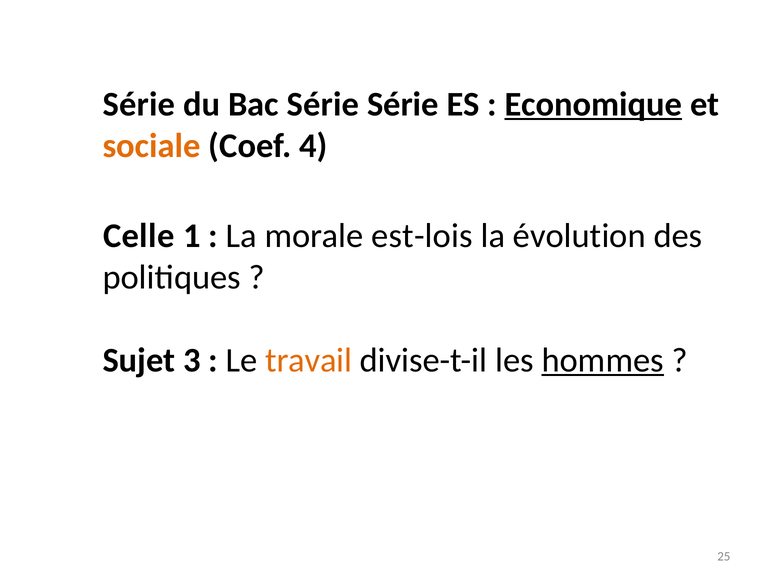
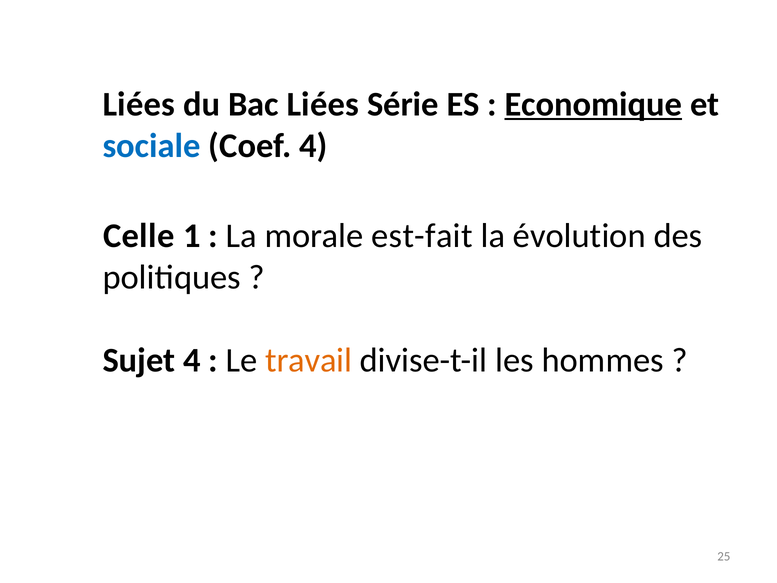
Série: Série -> Liées (139, 104)
Bac Série: Série -> Liées (323, 104)
sociale colour: orange -> blue (152, 146)
est-lois: est-lois -> est-fait (422, 236)
Sujet 3: 3 -> 4 (192, 360)
hommes underline: present -> none (603, 360)
